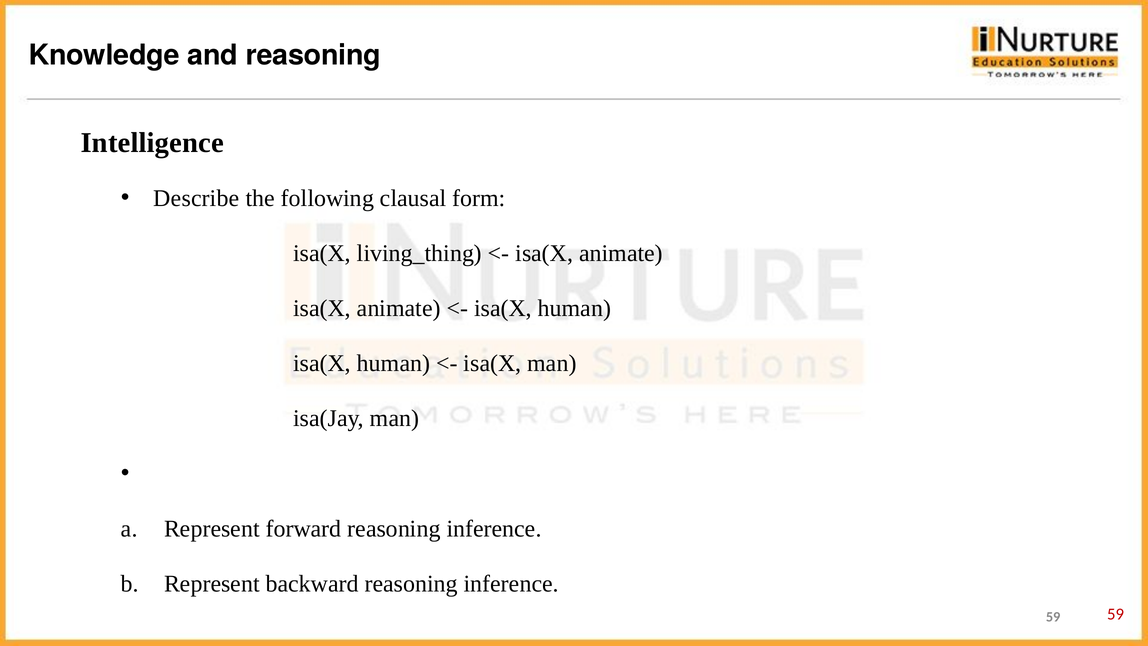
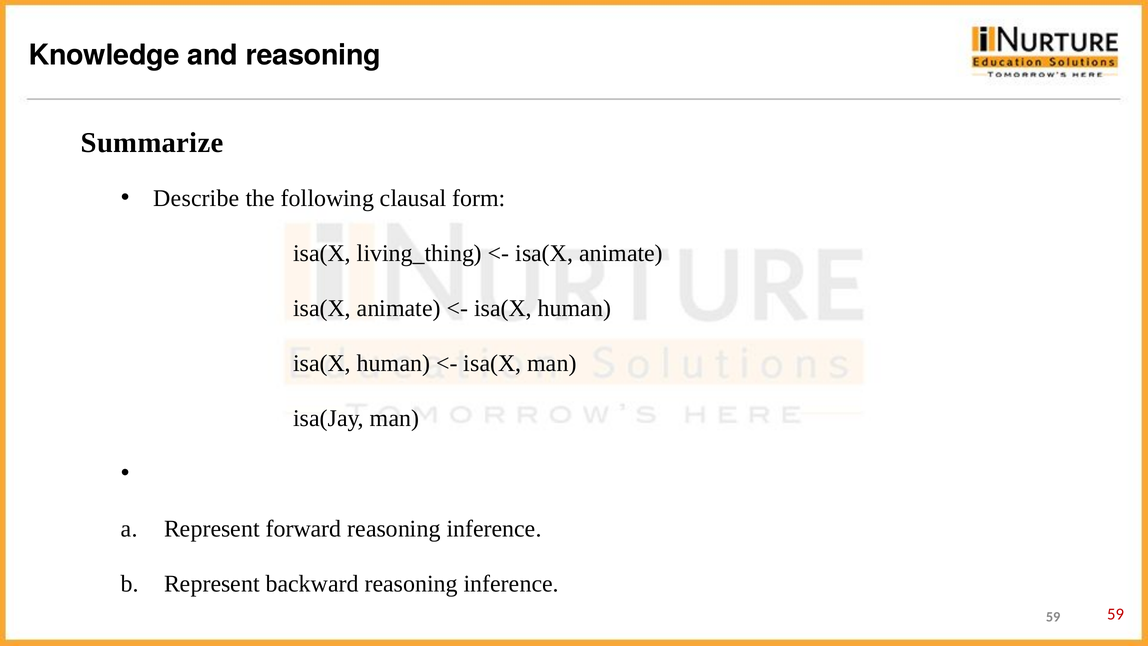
Intelligence: Intelligence -> Summarize (152, 143)
